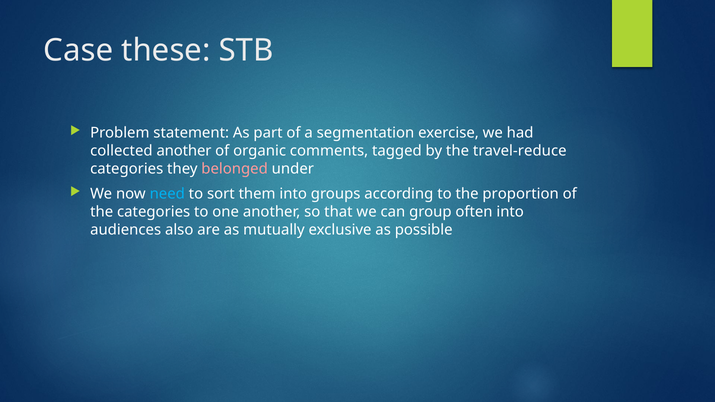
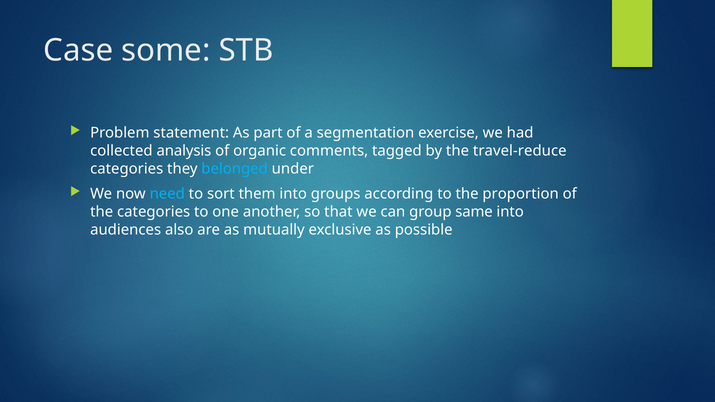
these: these -> some (166, 50)
collected another: another -> analysis (184, 151)
belonged colour: pink -> light blue (235, 169)
often: often -> same (474, 212)
